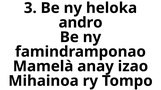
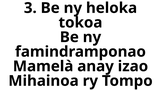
andro: andro -> tokoa (80, 23)
